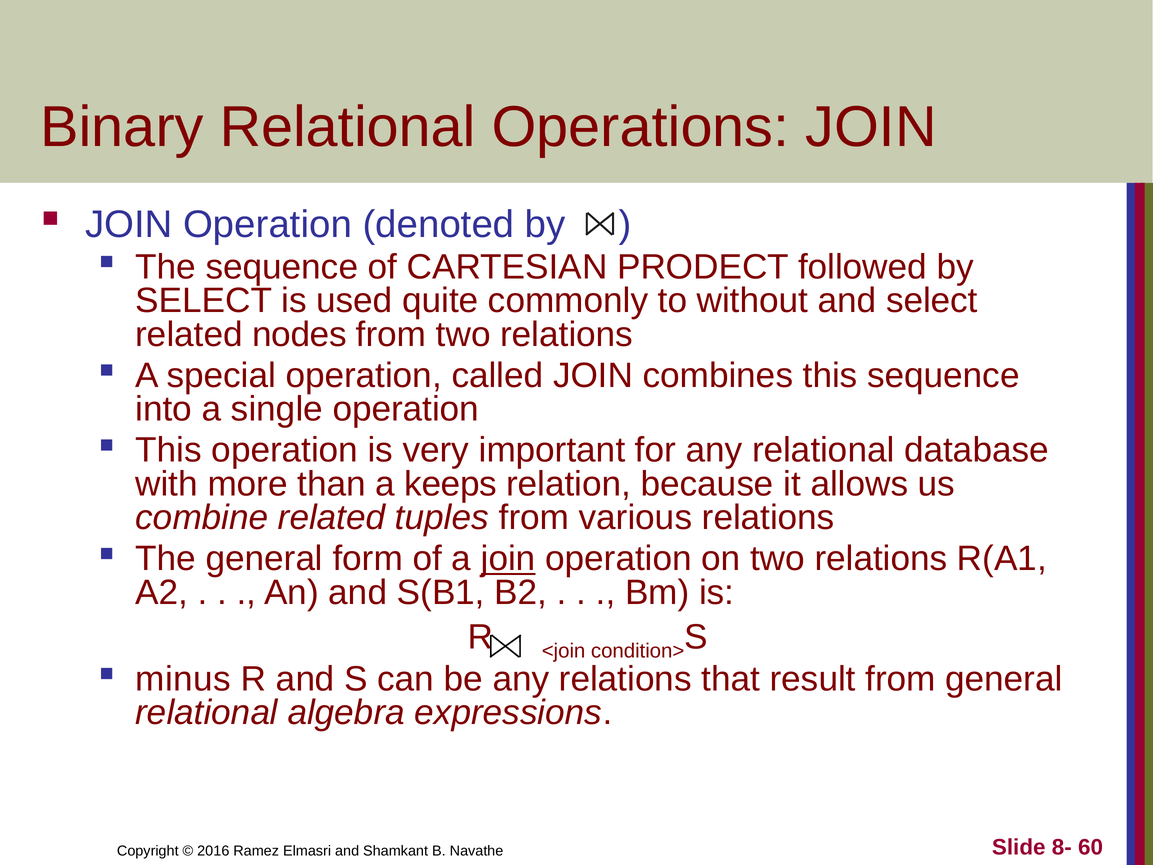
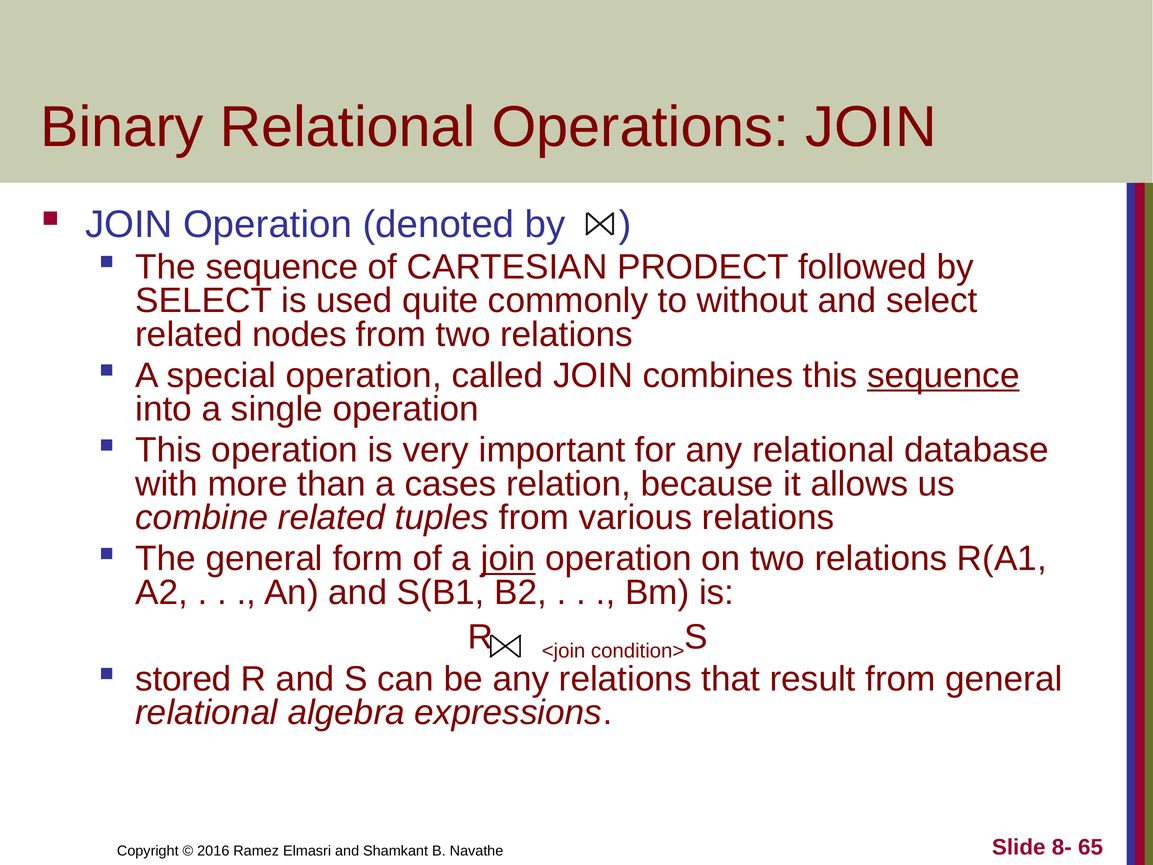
sequence underline: none -> present (943, 375)
keeps: keeps -> cases (451, 484)
minus: minus -> stored (183, 679)
60: 60 -> 65 (1091, 847)
